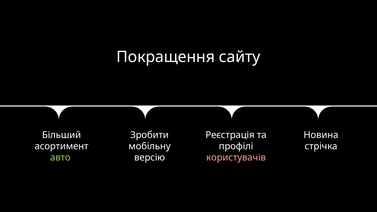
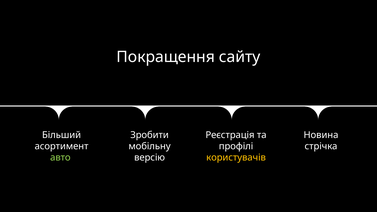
користувачів colour: pink -> yellow (236, 158)
